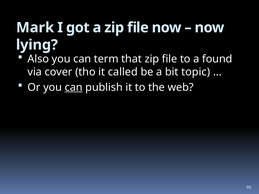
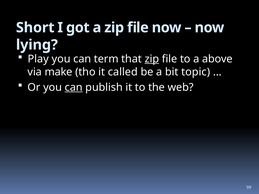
Mark: Mark -> Short (35, 28)
Also: Also -> Play (38, 59)
zip underline: none -> present (152, 59)
found: found -> above (217, 59)
cover: cover -> make (59, 72)
